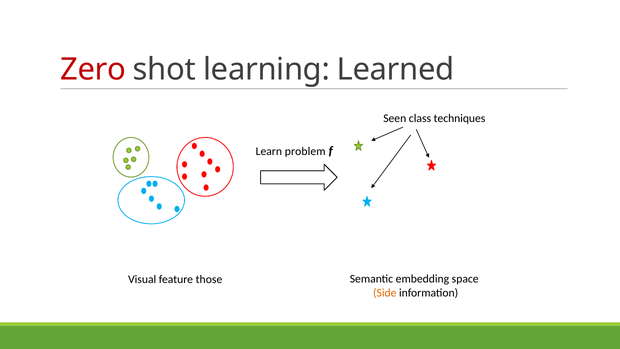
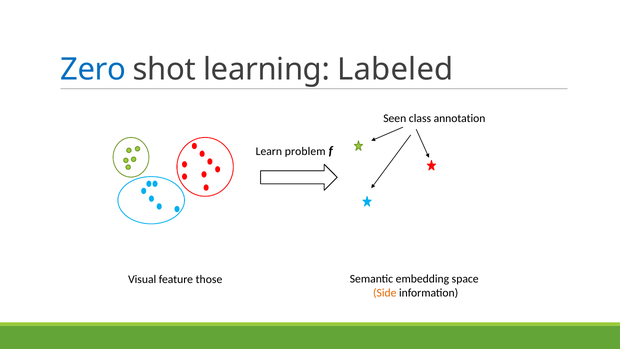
Zero colour: red -> blue (93, 69)
Learned: Learned -> Labeled (395, 69)
techniques: techniques -> annotation (460, 118)
